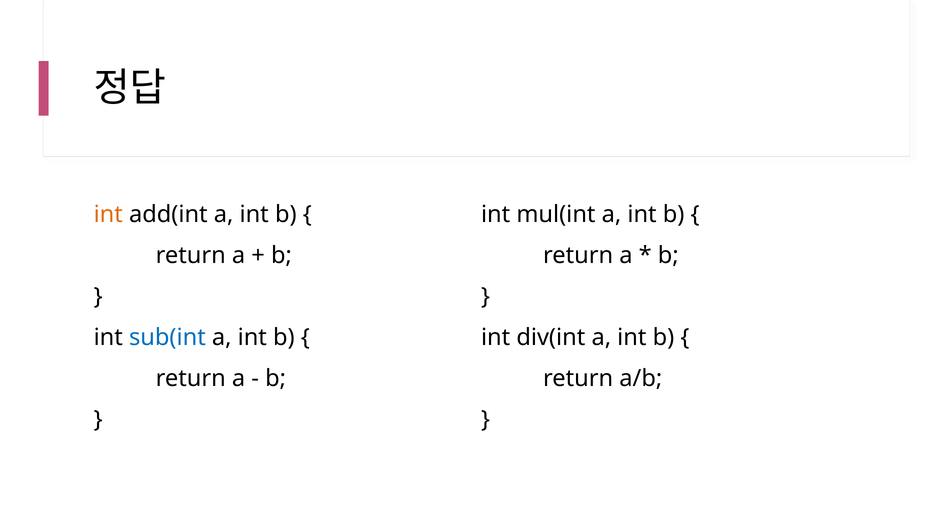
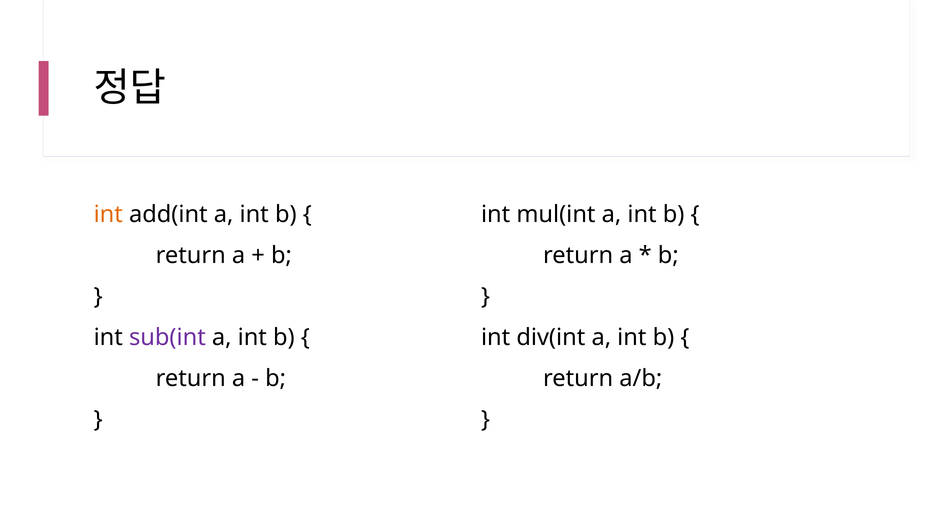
sub(int colour: blue -> purple (167, 338)
